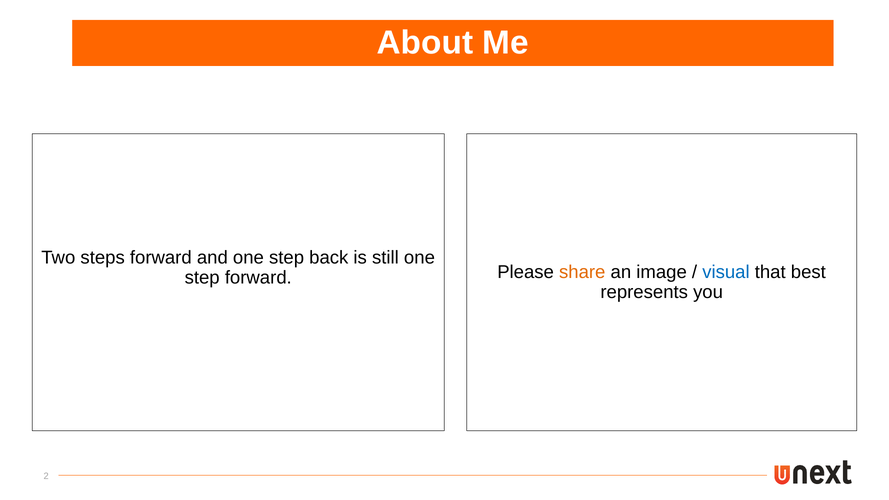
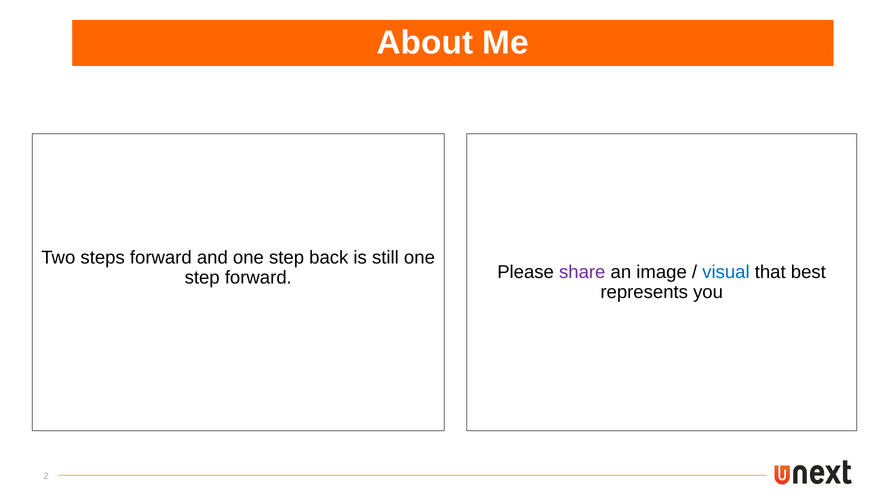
share colour: orange -> purple (582, 272)
